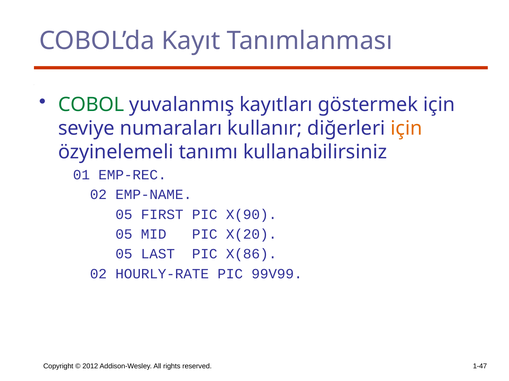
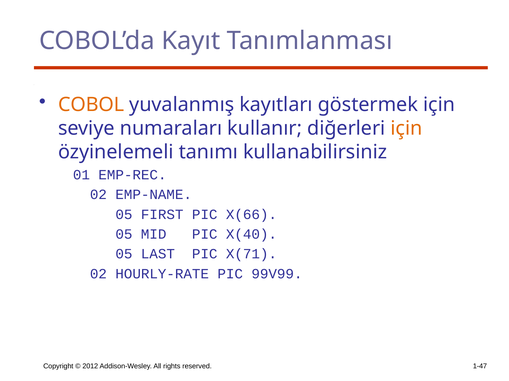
COBOL colour: green -> orange (91, 105)
X(90: X(90 -> X(66 (251, 215)
X(20: X(20 -> X(40 (251, 235)
X(86: X(86 -> X(71 (251, 254)
